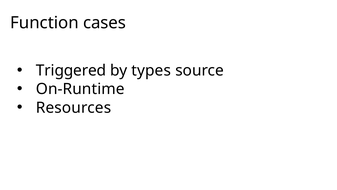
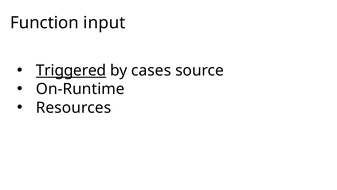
cases: cases -> input (104, 23)
Triggered underline: none -> present (71, 70)
types: types -> cases (151, 70)
